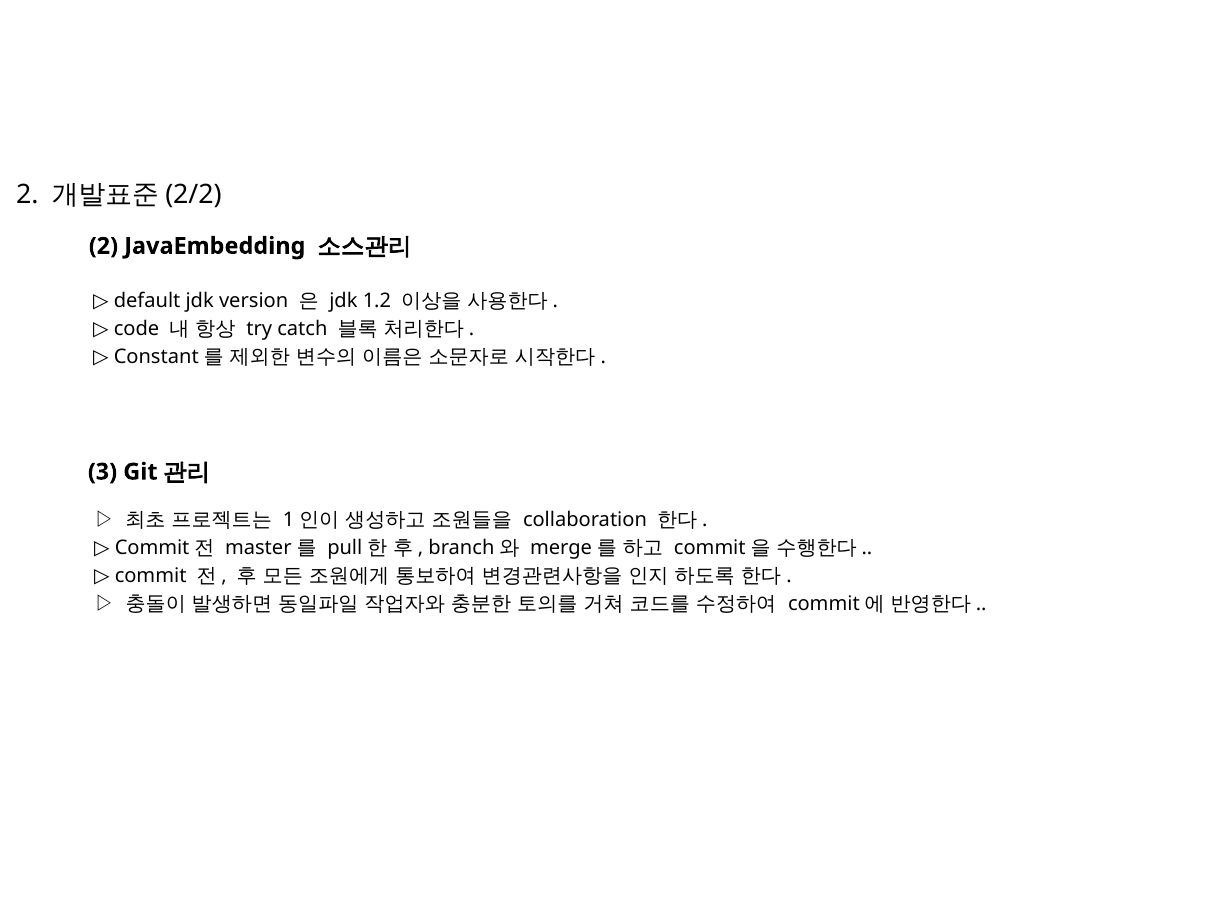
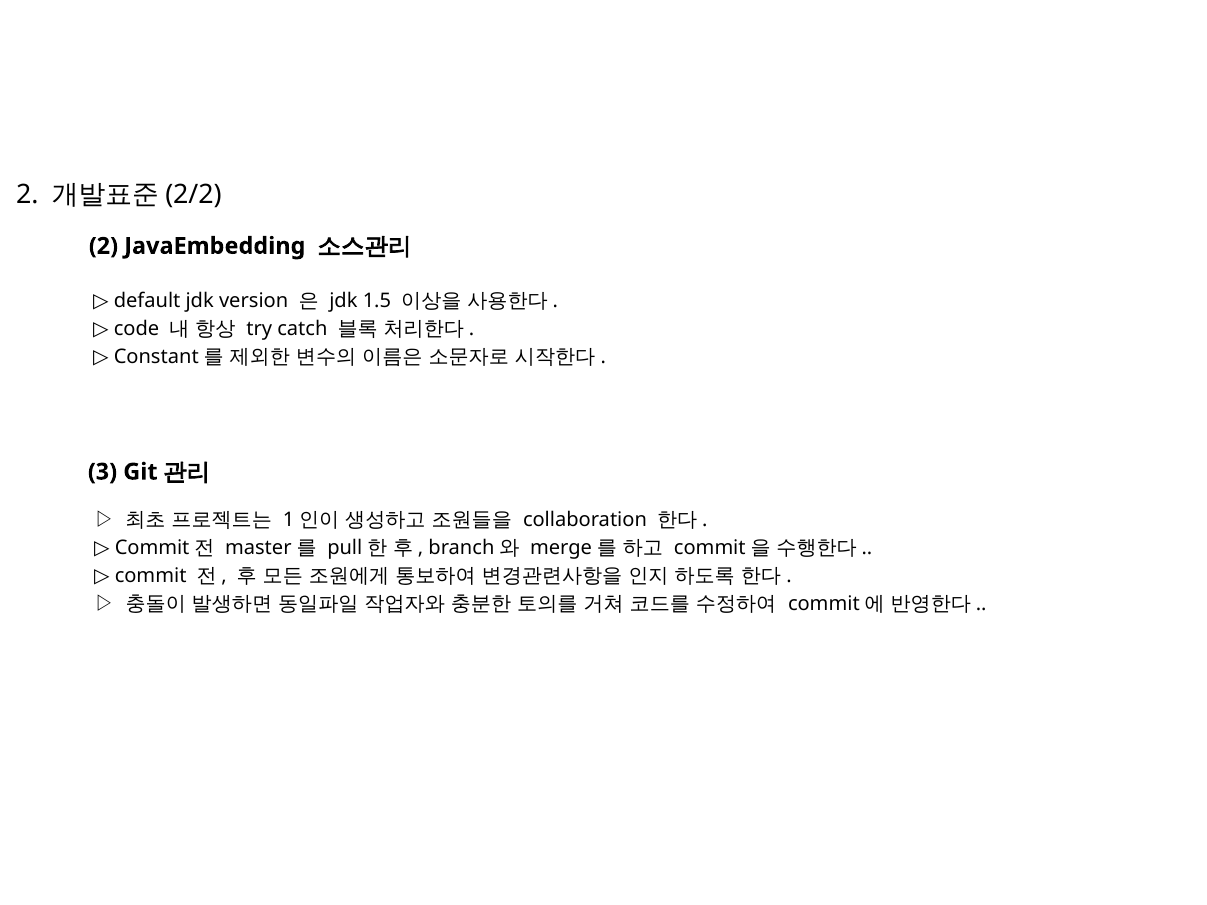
1.2: 1.2 -> 1.5 (377, 301)
